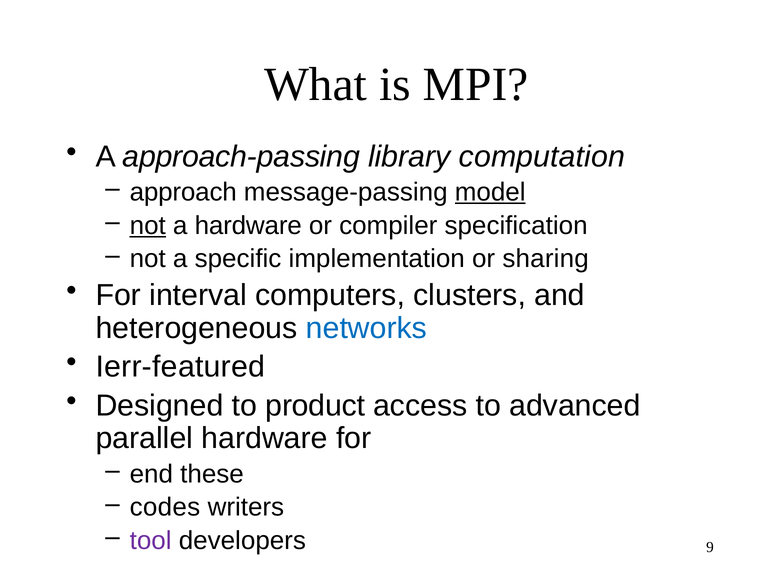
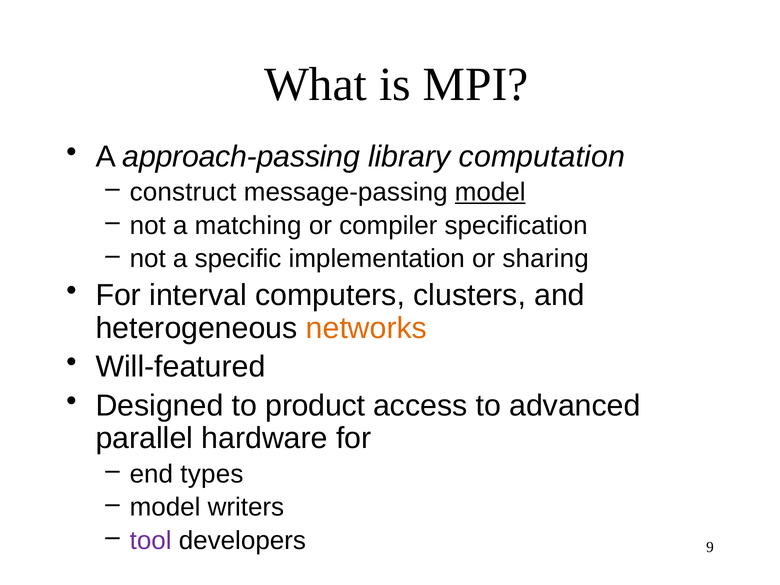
approach: approach -> construct (183, 192)
not underline: present -> none (148, 226)
a hardware: hardware -> matching (248, 226)
networks colour: blue -> orange (366, 328)
Ierr-featured: Ierr-featured -> Will-featured (180, 367)
these: these -> types (212, 474)
codes: codes -> model (165, 507)
